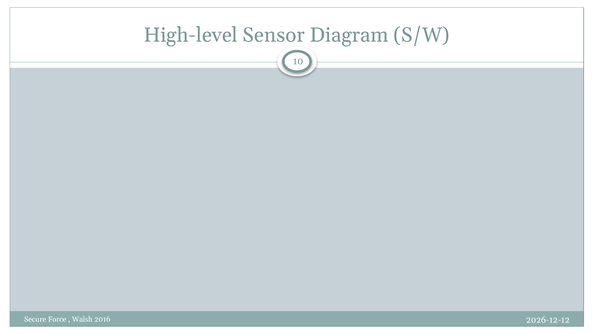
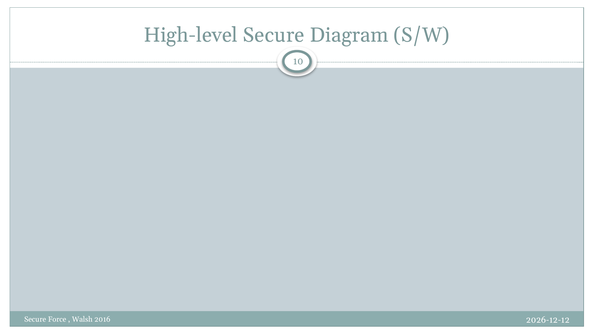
High-level Sensor: Sensor -> Secure (274, 35)
